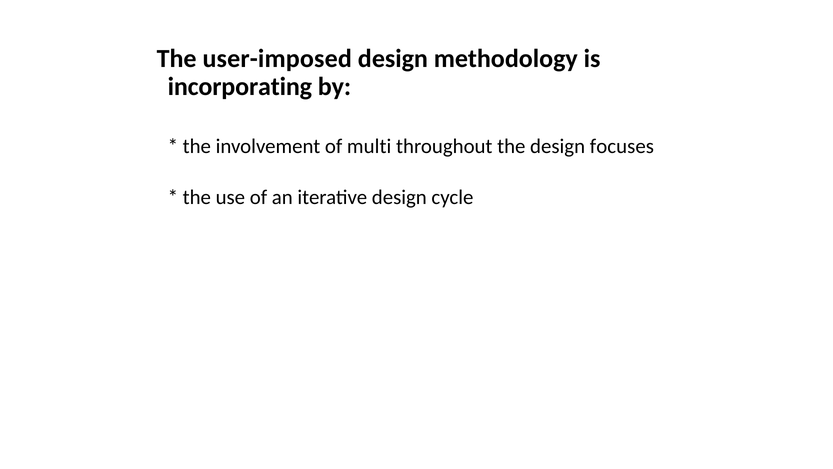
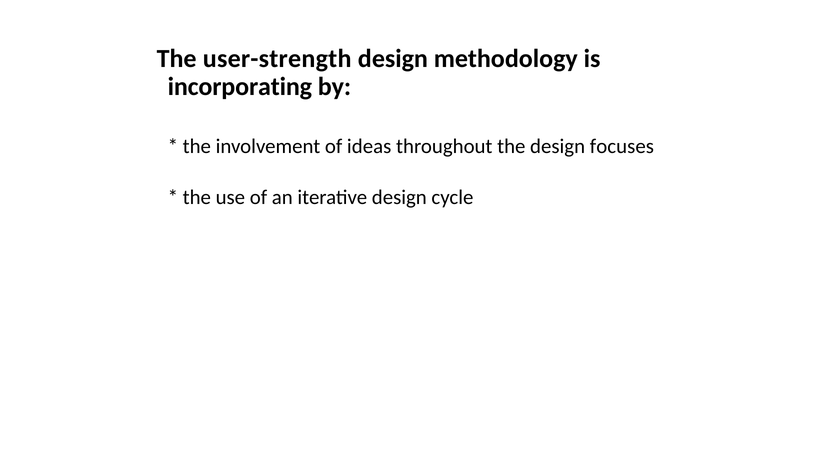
user-imposed: user-imposed -> user-strength (277, 59)
multi: multi -> ideas (369, 146)
